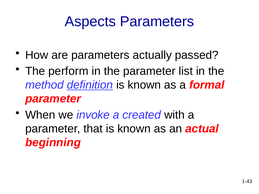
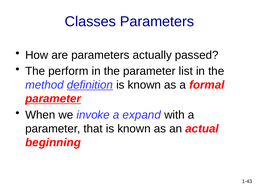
Aspects: Aspects -> Classes (90, 21)
parameter underline: none -> present (53, 99)
created: created -> expand (142, 115)
